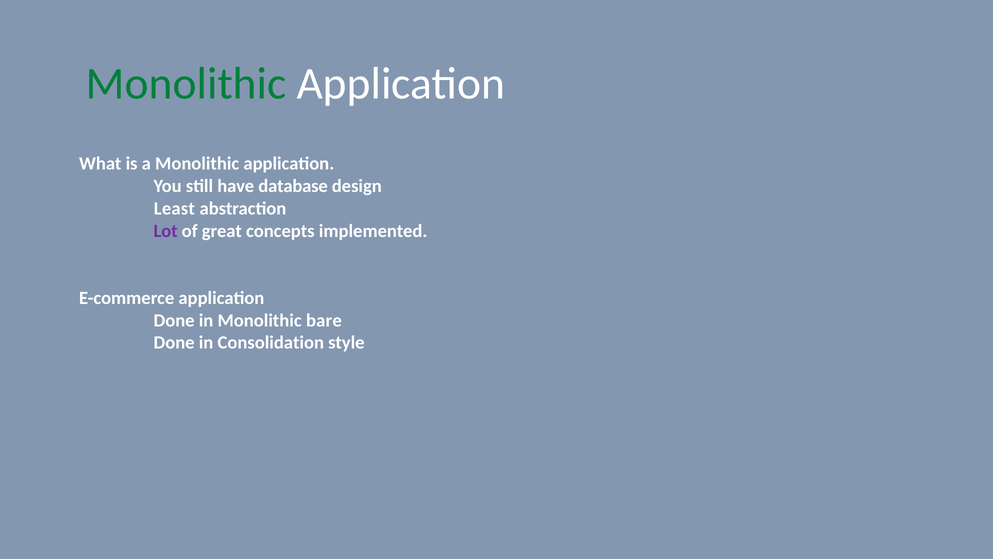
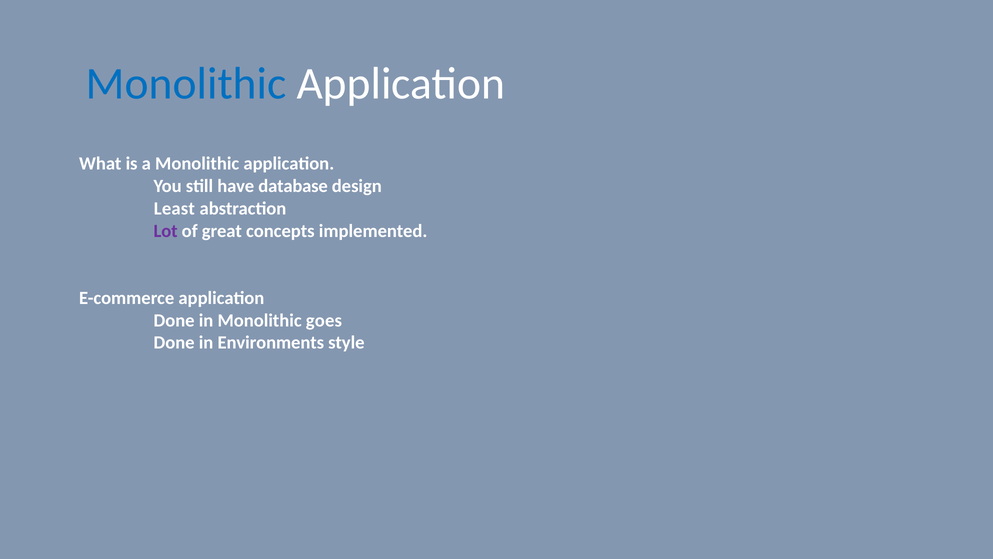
Monolithic colour: green -> blue (186, 83)
bare: bare -> goes (324, 320)
Consolidation: Consolidation -> Environments (271, 342)
